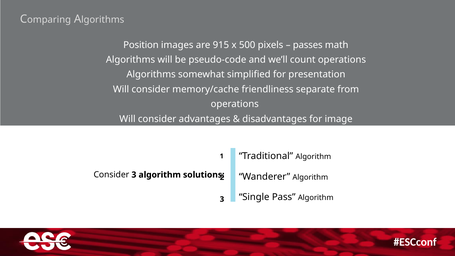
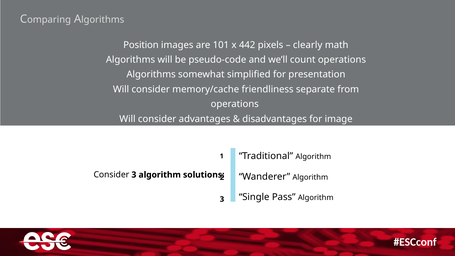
915: 915 -> 101 (221, 45)
500: 500 -> 442 (247, 45)
passes: passes -> clearly (308, 45)
